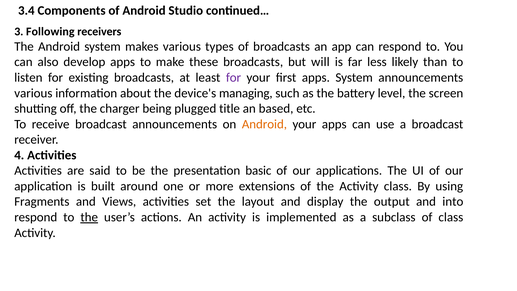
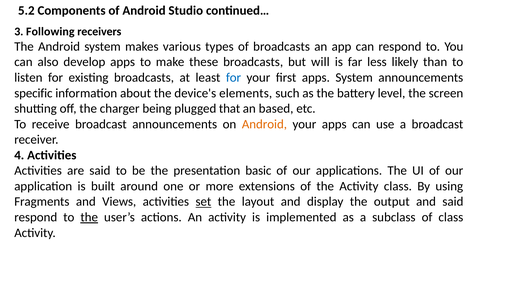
3.4: 3.4 -> 5.2 (26, 11)
for colour: purple -> blue (233, 77)
various: various -> specific (33, 93)
managing: managing -> elements (246, 93)
title: title -> that (230, 109)
set underline: none -> present (203, 202)
and into: into -> said (453, 202)
